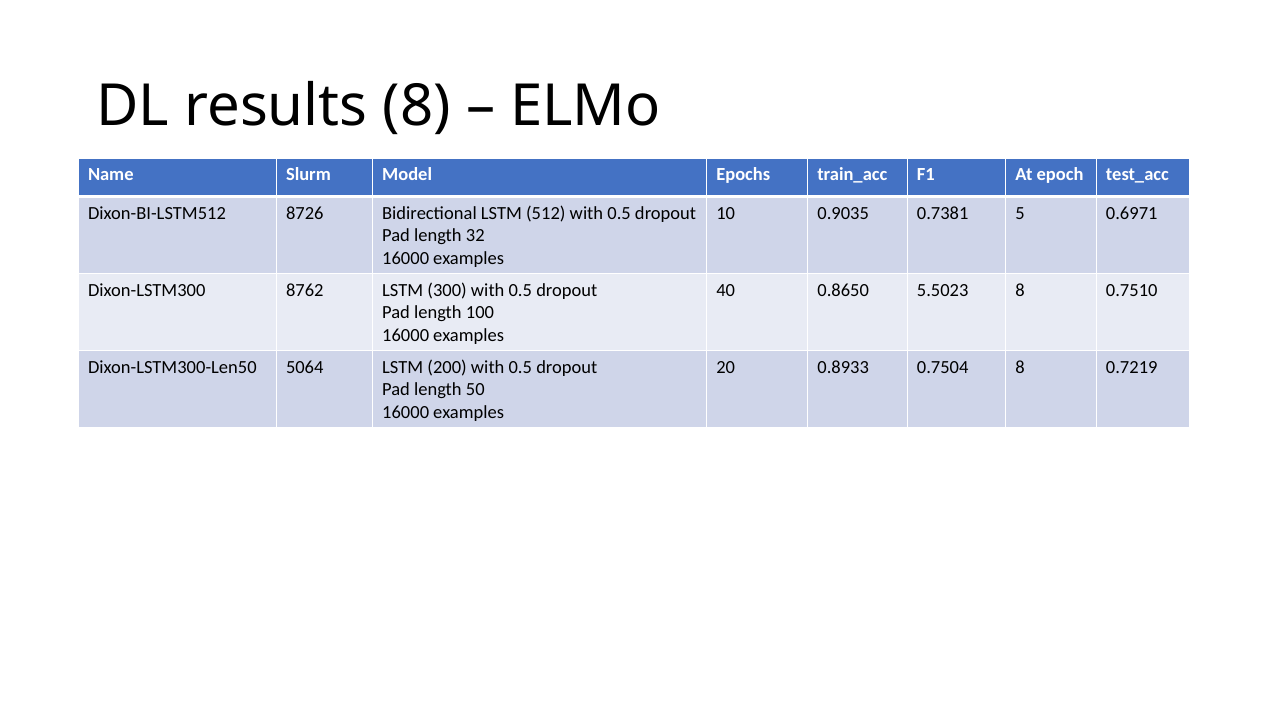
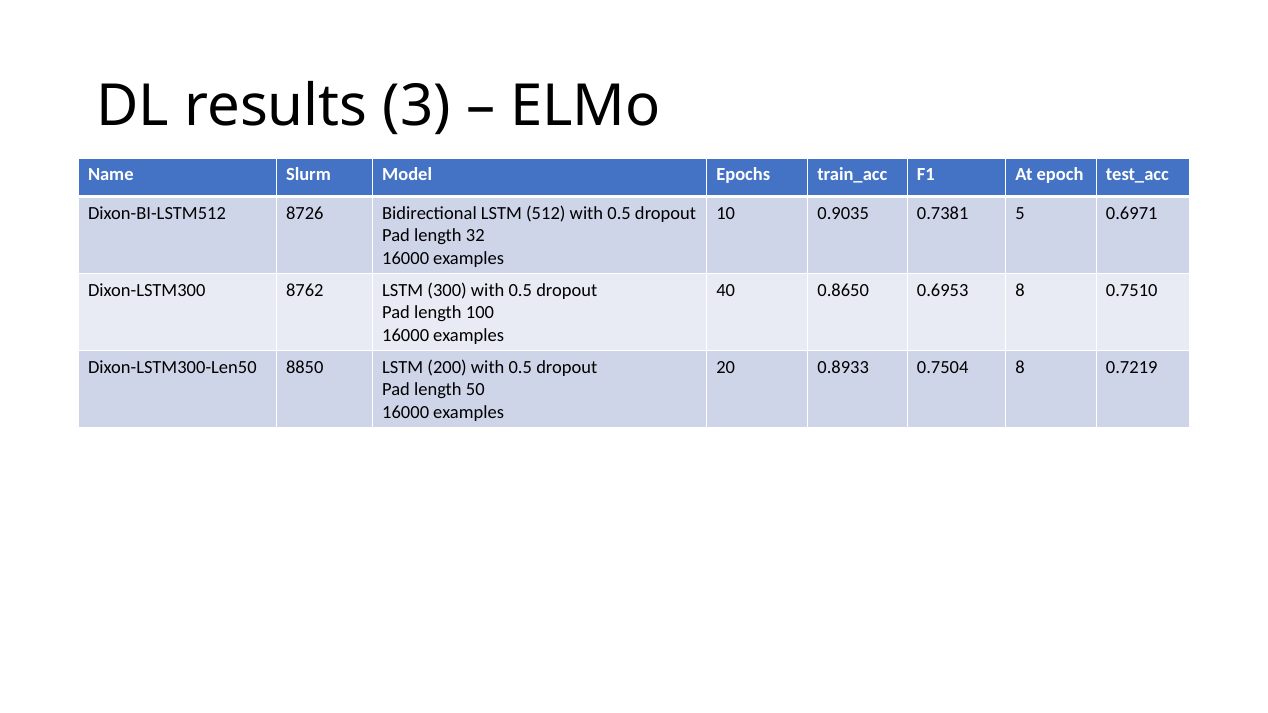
results 8: 8 -> 3 (417, 107)
5.5023: 5.5023 -> 0.6953 (943, 290)
5064: 5064 -> 8850 (305, 367)
